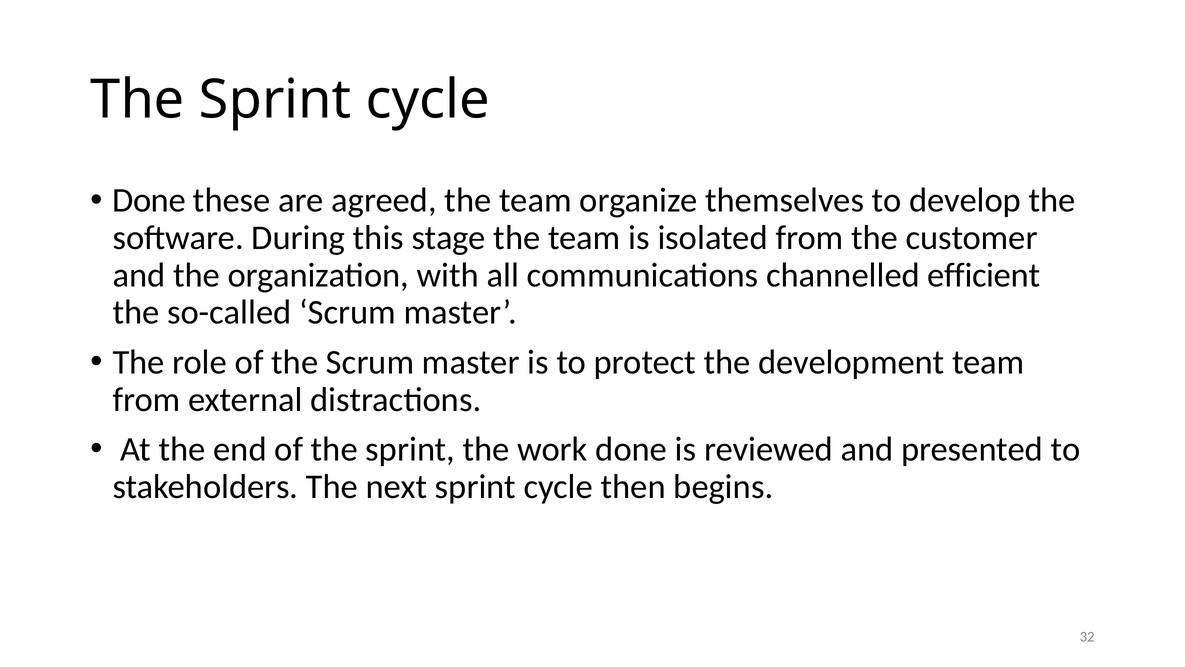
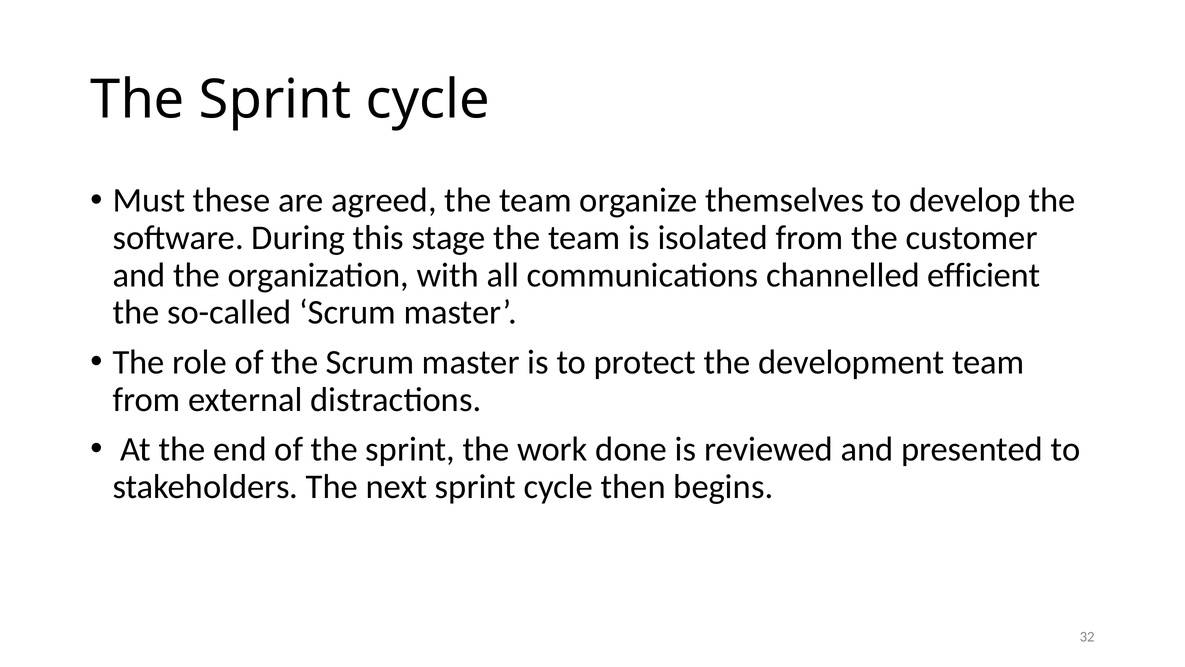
Done: Done -> Must (149, 200)
